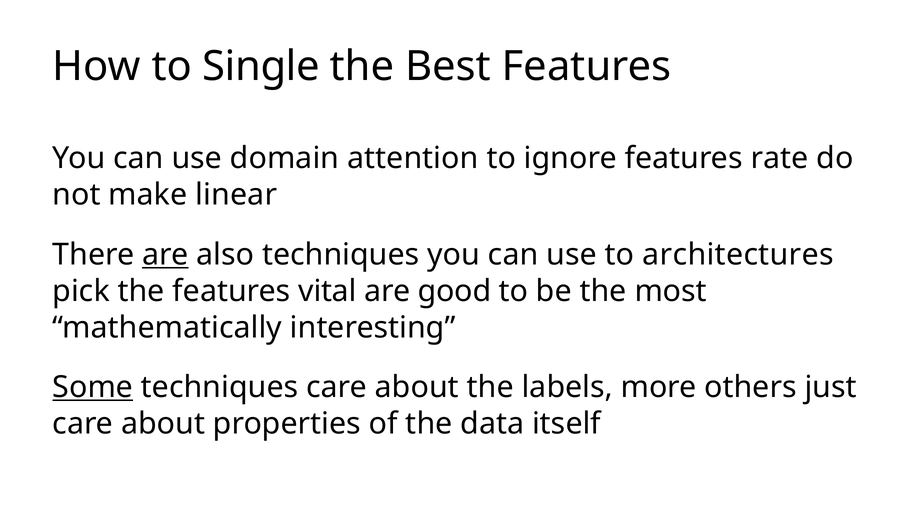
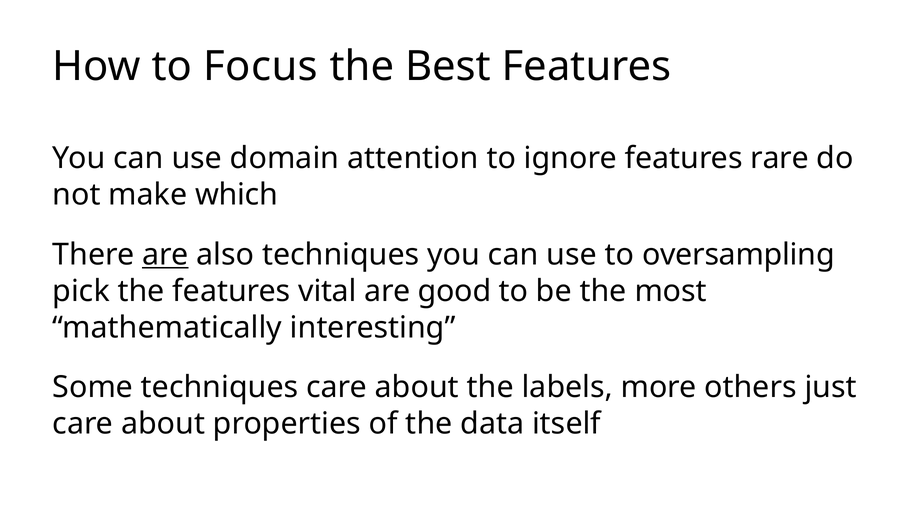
Single: Single -> Focus (261, 66)
rate: rate -> rare (780, 158)
linear: linear -> which (236, 195)
architectures: architectures -> oversampling (738, 255)
Some underline: present -> none (93, 387)
